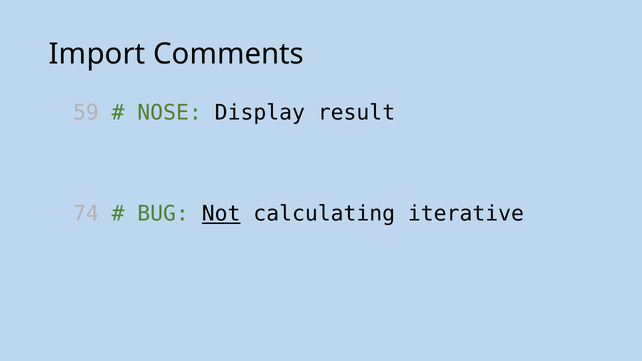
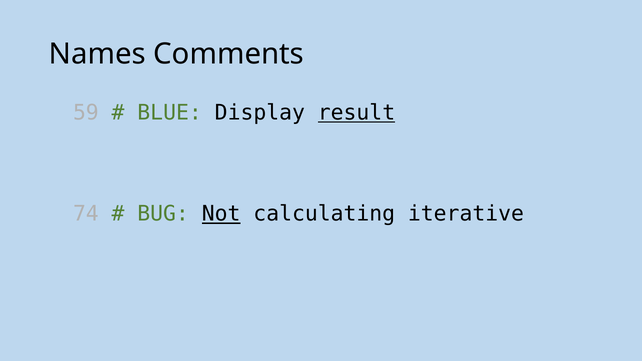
Import: Import -> Names (97, 54)
NOSE: NOSE -> BLUE (170, 113)
result underline: none -> present (356, 113)
